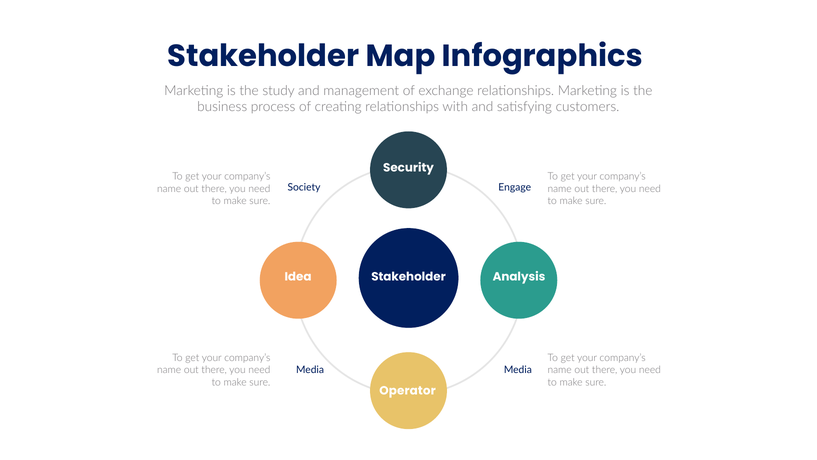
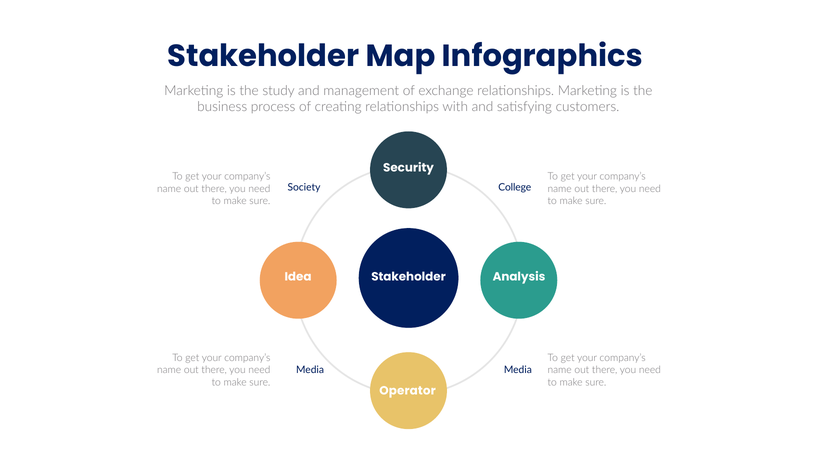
Engage: Engage -> College (515, 187)
